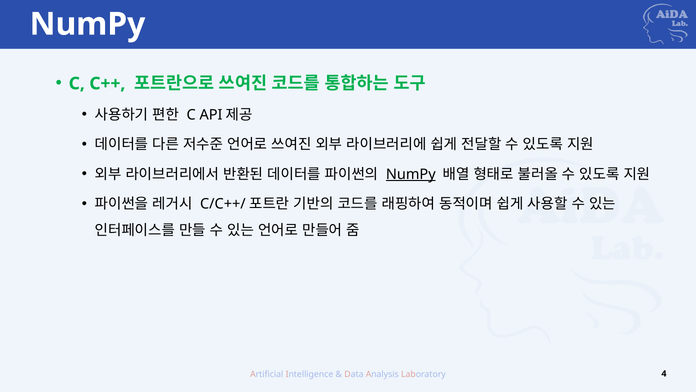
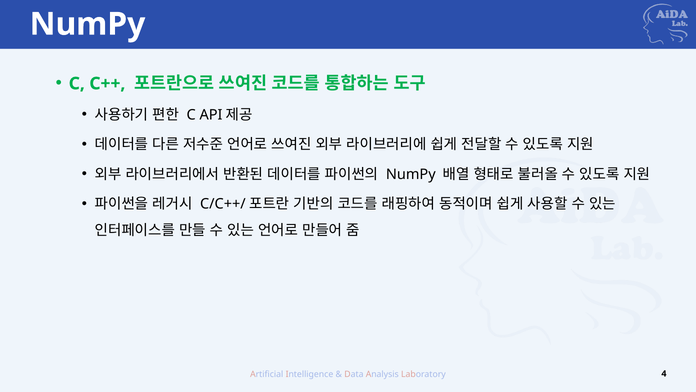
NumPy underline: present -> none (411, 174)
